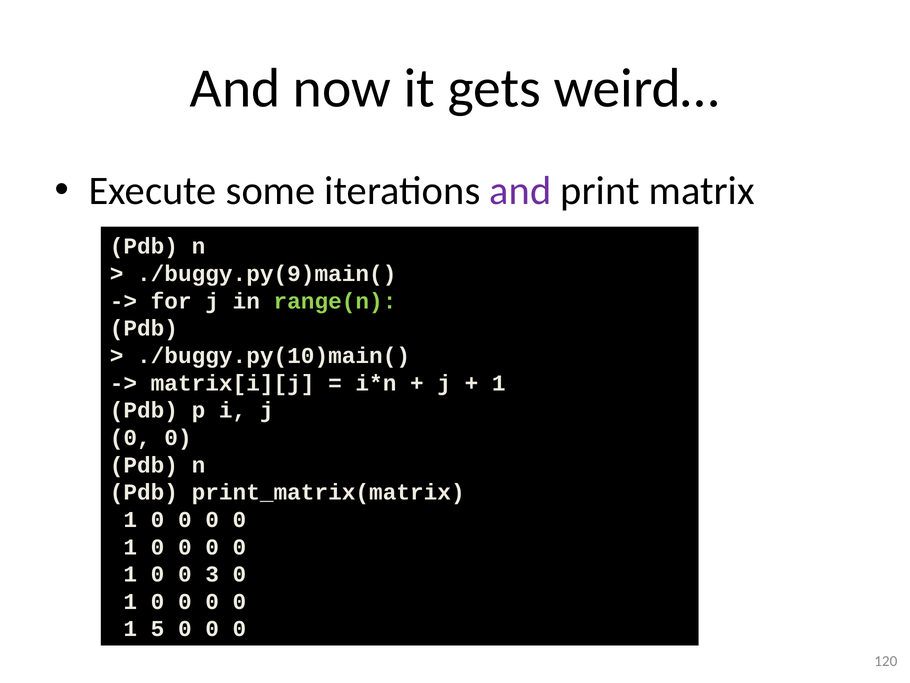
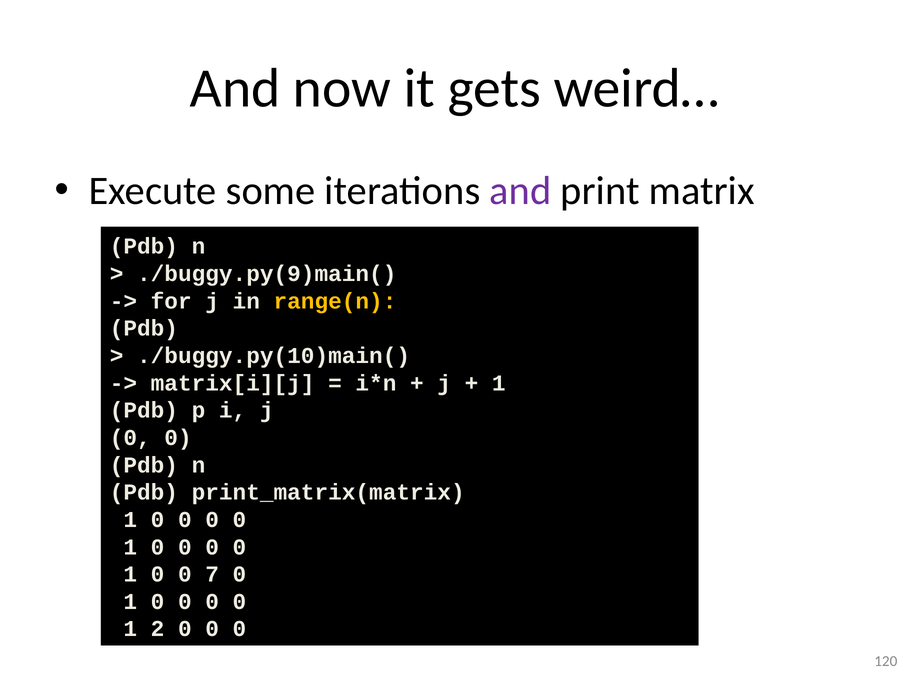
range(n colour: light green -> yellow (335, 301)
3: 3 -> 7 (212, 574)
5: 5 -> 2 (158, 628)
